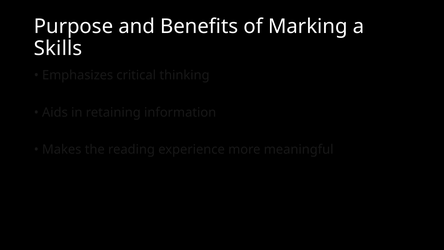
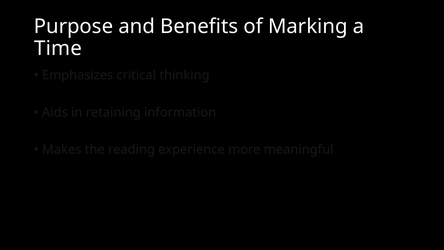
Skills: Skills -> Time (58, 48)
